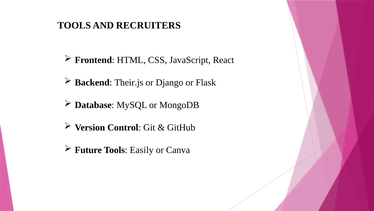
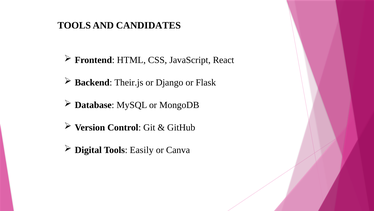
RECRUITERS: RECRUITERS -> CANDIDATES (148, 25)
Future: Future -> Digital (88, 150)
